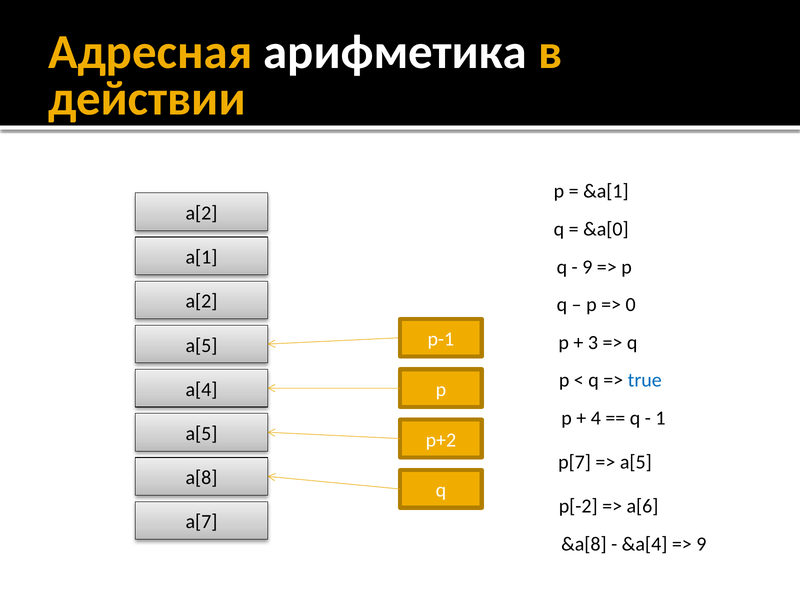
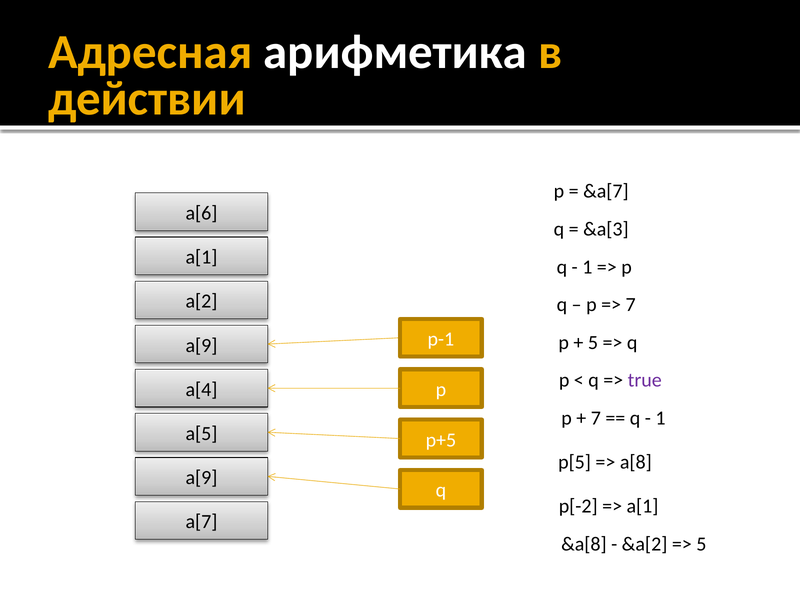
&a[1: &a[1 -> &a[7 (606, 191)
a[2: a[2 -> a[6 (201, 213)
&a[0: &a[0 -> &a[3 (606, 229)
9: 9 -> 1 (587, 267)
0: 0 -> 7 (631, 305)
3: 3 -> 5 (593, 343)
a[5: a[5 -> a[9 (201, 345)
true colour: blue -> purple (645, 380)
4: 4 -> 7 (596, 418)
p+2: p+2 -> p+5 (441, 440)
p[7: p[7 -> p[5 (575, 462)
a[5: a[5 -> a[8 (636, 462)
a[8: a[8 -> a[9 (201, 478)
a[6: a[6 -> a[1 (643, 506)
&a[4: &a[4 -> &a[2 (645, 544)
9: 9 -> 5 (701, 544)
